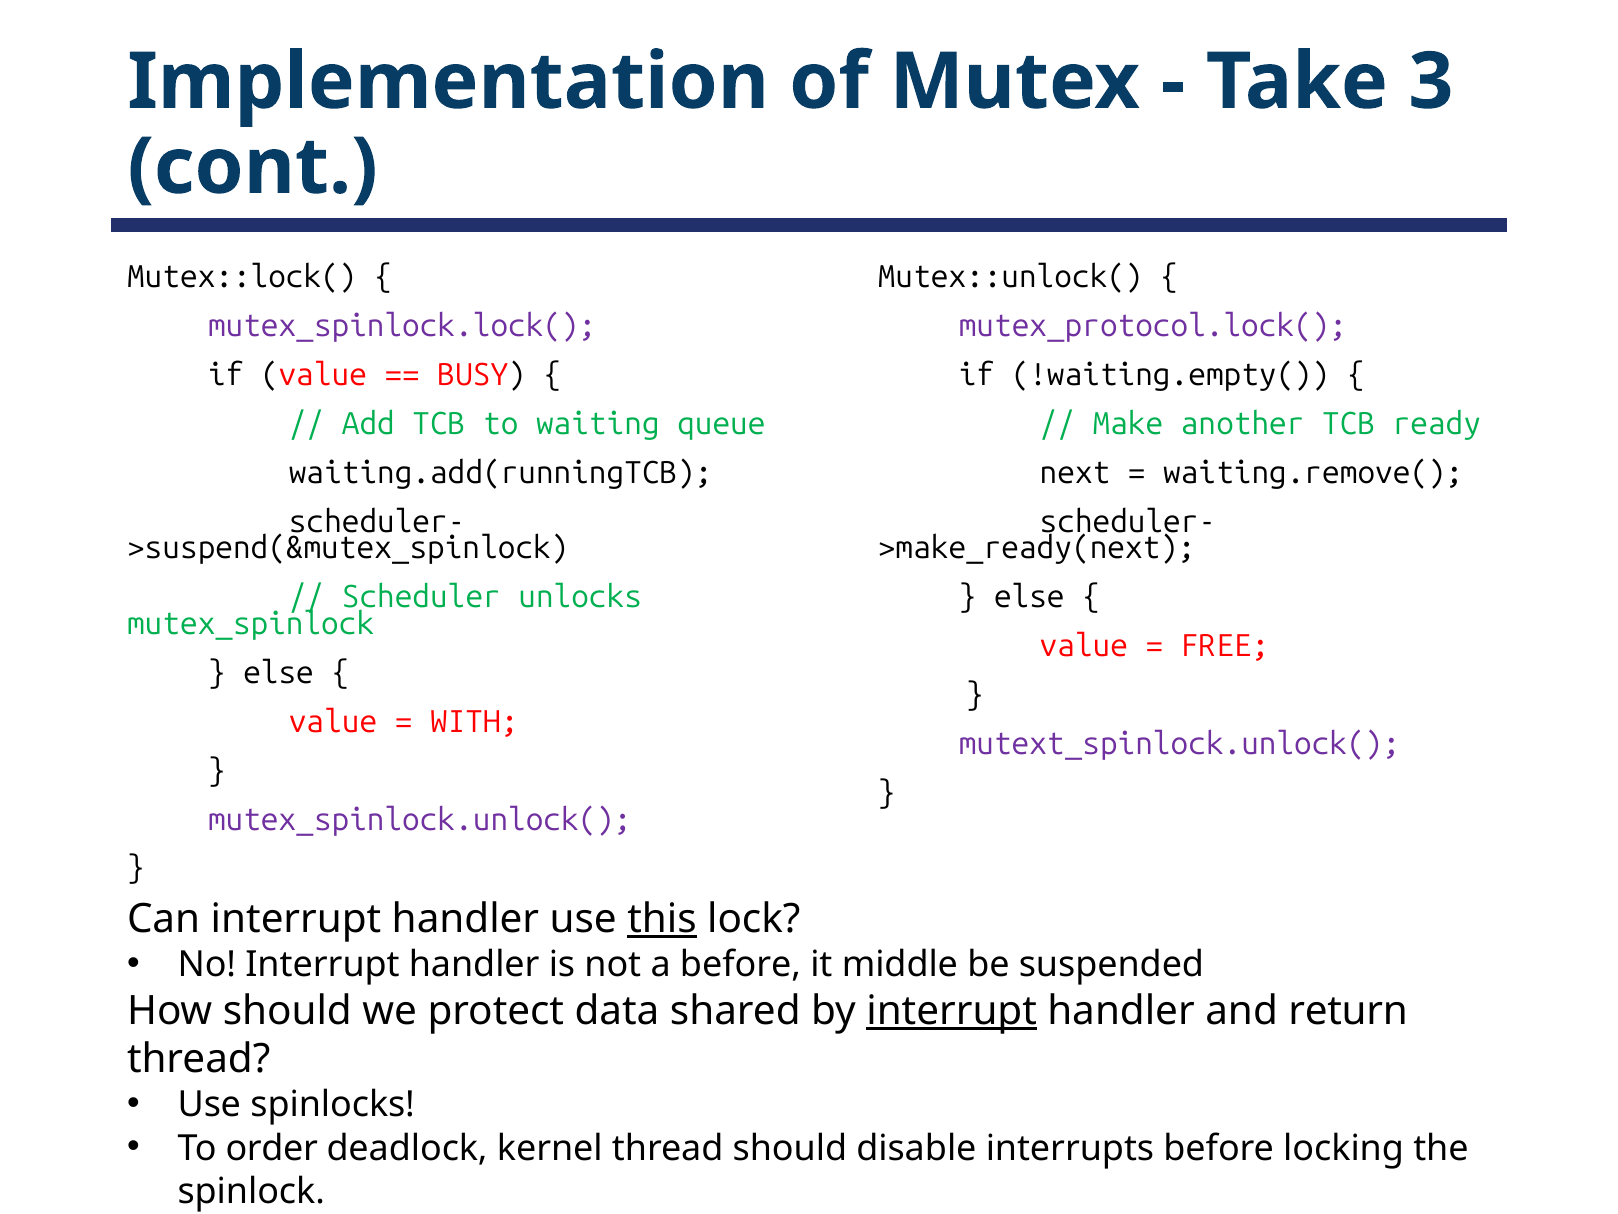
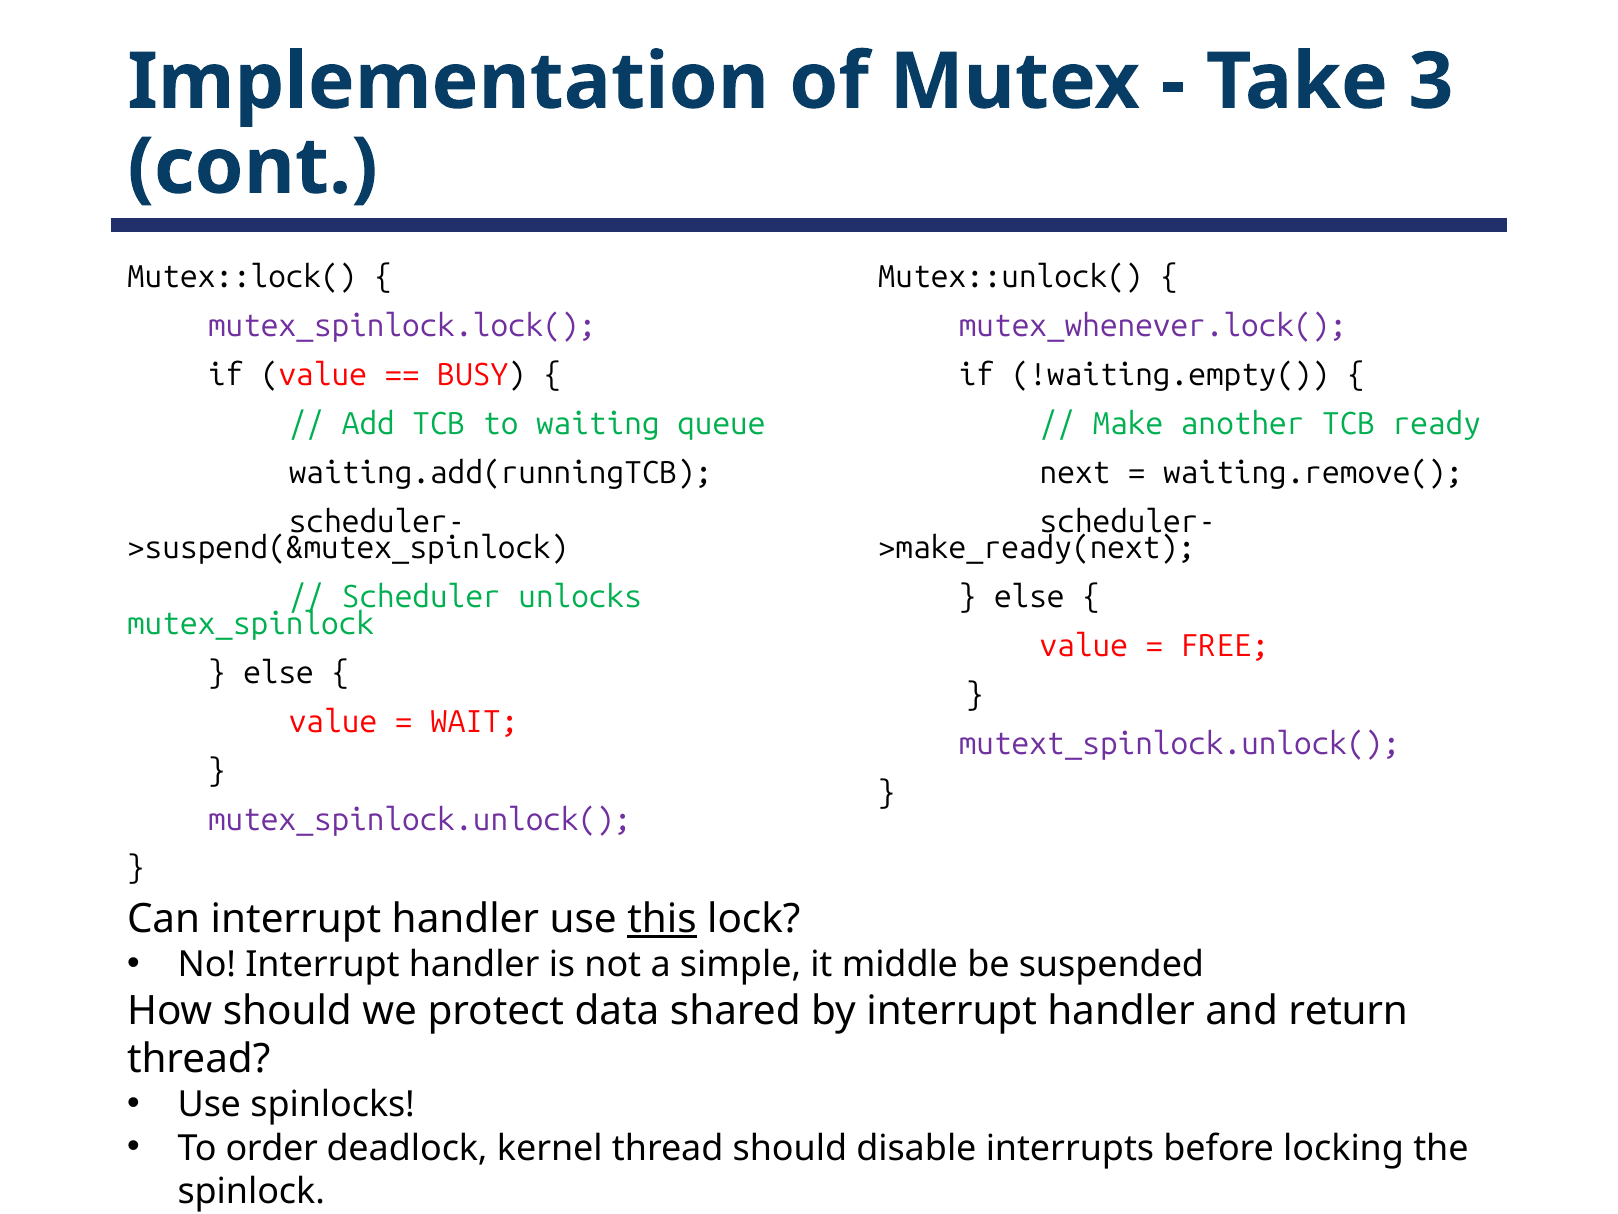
mutex_protocol.lock(: mutex_protocol.lock( -> mutex_whenever.lock( (1153, 326)
WITH: WITH -> WAIT (474, 721)
a before: before -> simple (741, 964)
interrupt underline: present -> none (952, 1011)
